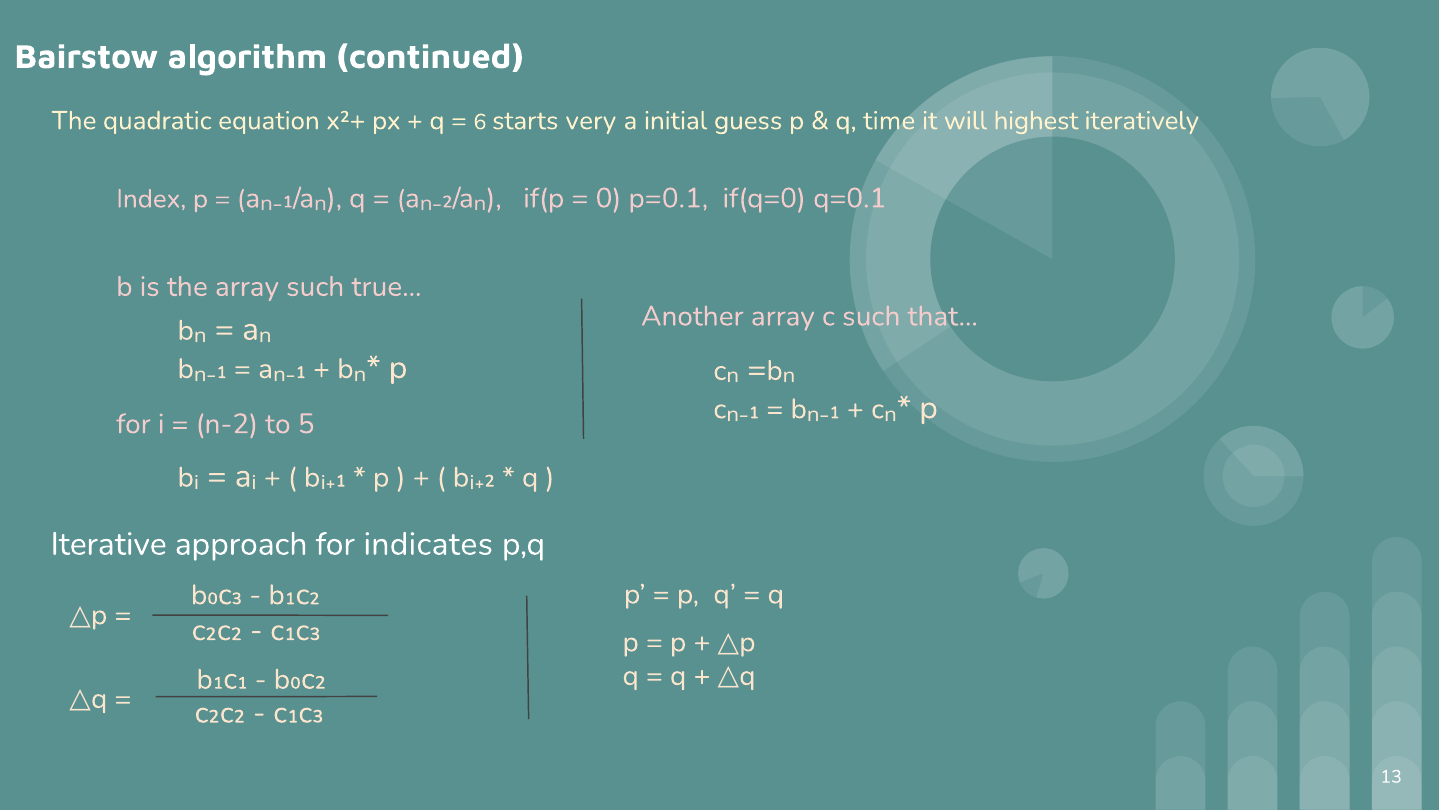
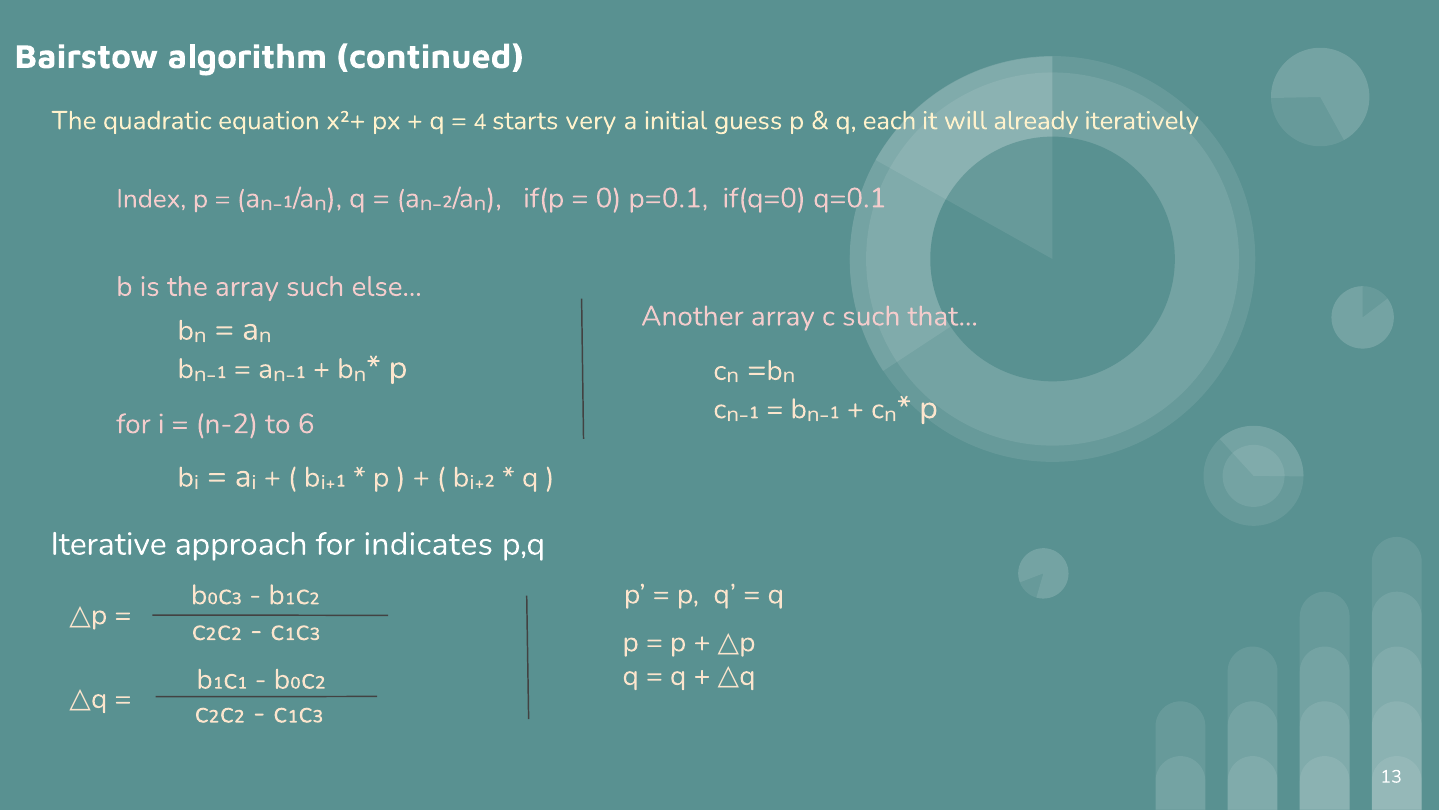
6: 6 -> 4 (480, 122)
time: time -> each (890, 121)
highest: highest -> already (1036, 121)
true…: true… -> else… (387, 286)
5: 5 -> 6 (306, 424)
